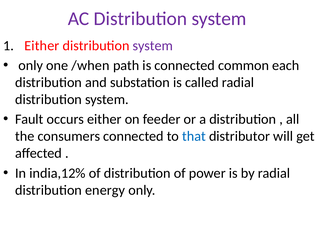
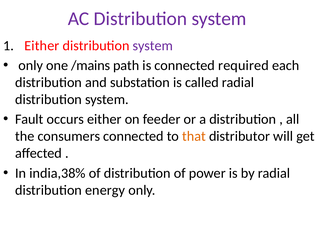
/when: /when -> /mains (91, 66)
common: common -> required (243, 66)
that colour: blue -> orange (194, 136)
india,12%: india,12% -> india,38% (57, 173)
